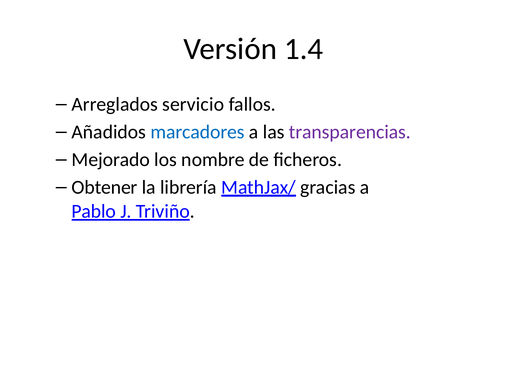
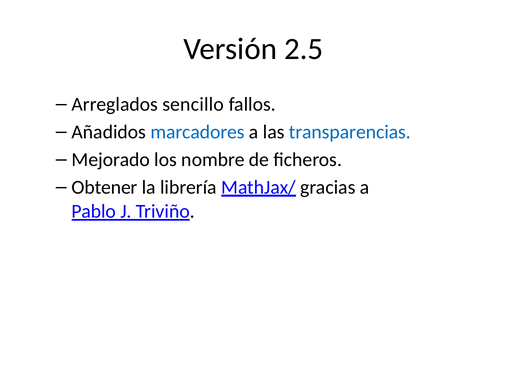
1.4: 1.4 -> 2.5 (304, 49)
servicio: servicio -> sencillo (193, 104)
transparencias colour: purple -> blue (350, 132)
